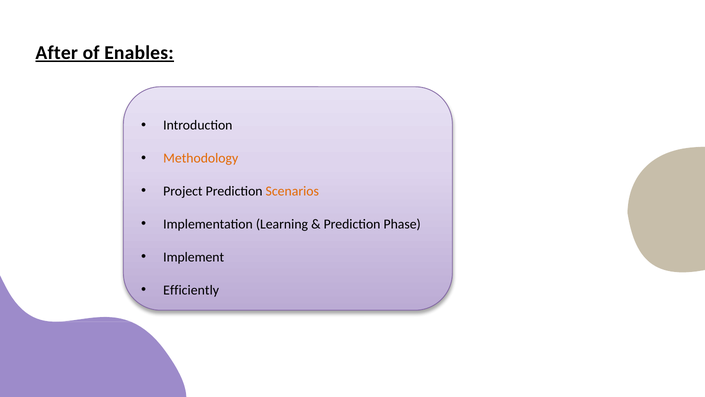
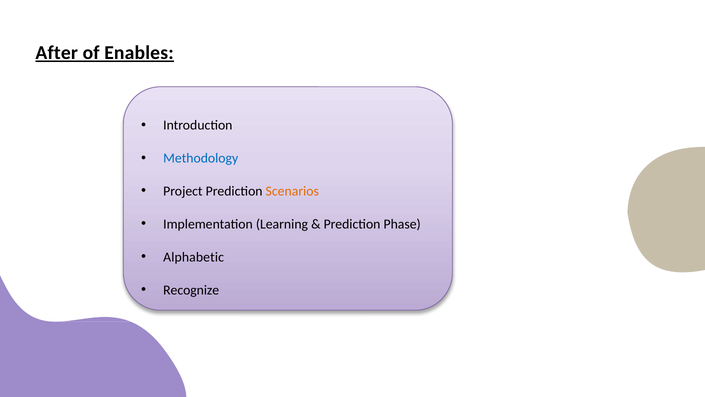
Methodology colour: orange -> blue (201, 158)
Implement: Implement -> Alphabetic (194, 257)
Efficiently: Efficiently -> Recognize (191, 290)
